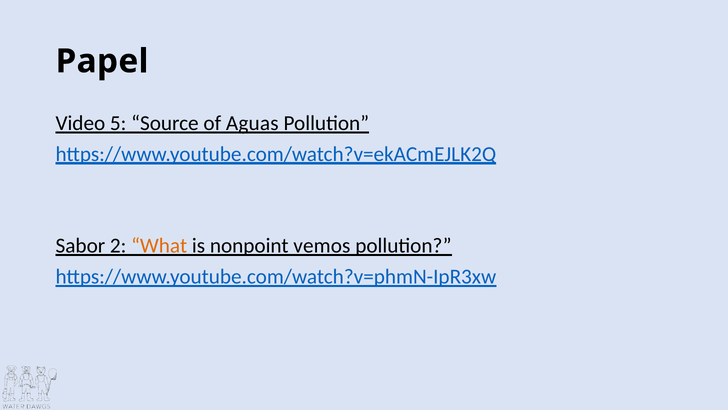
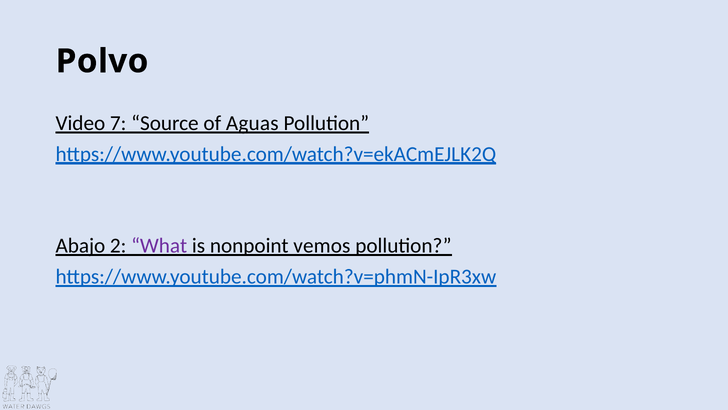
Papel: Papel -> Polvo (102, 61)
5: 5 -> 7 (118, 123)
Sabor: Sabor -> Abajo (80, 246)
What colour: orange -> purple (159, 246)
